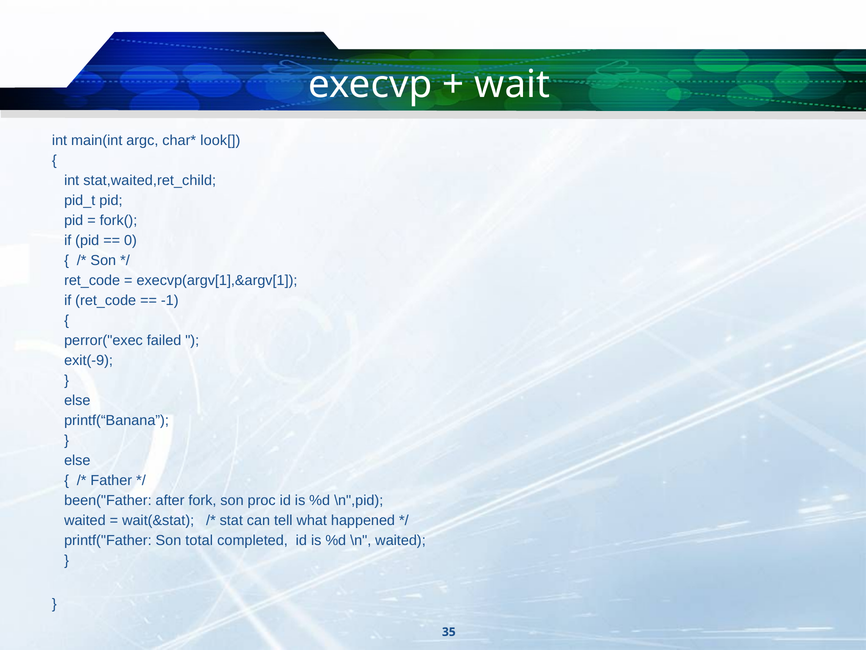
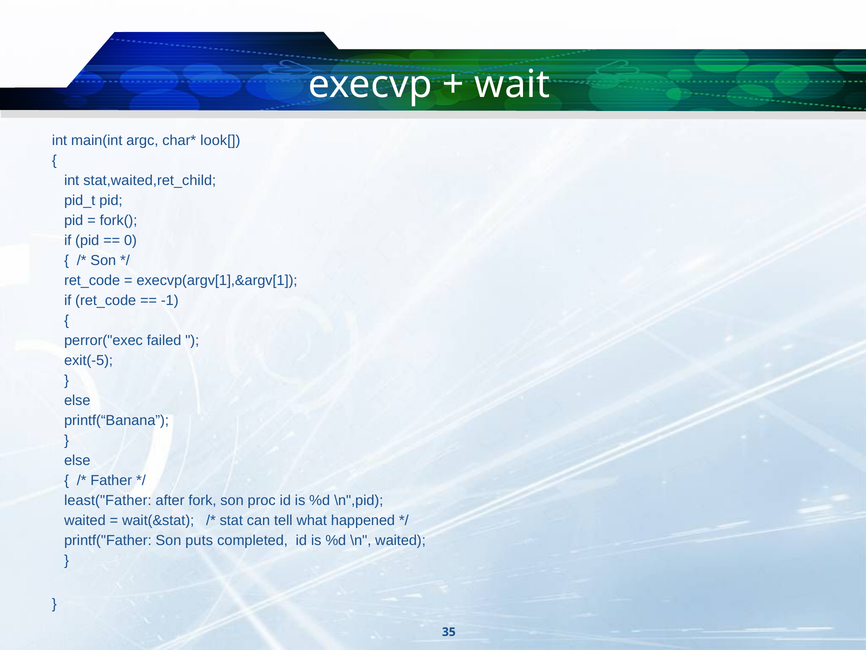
exit(-9: exit(-9 -> exit(-5 (89, 360)
been("Father: been("Father -> least("Father (108, 500)
total: total -> puts (199, 540)
